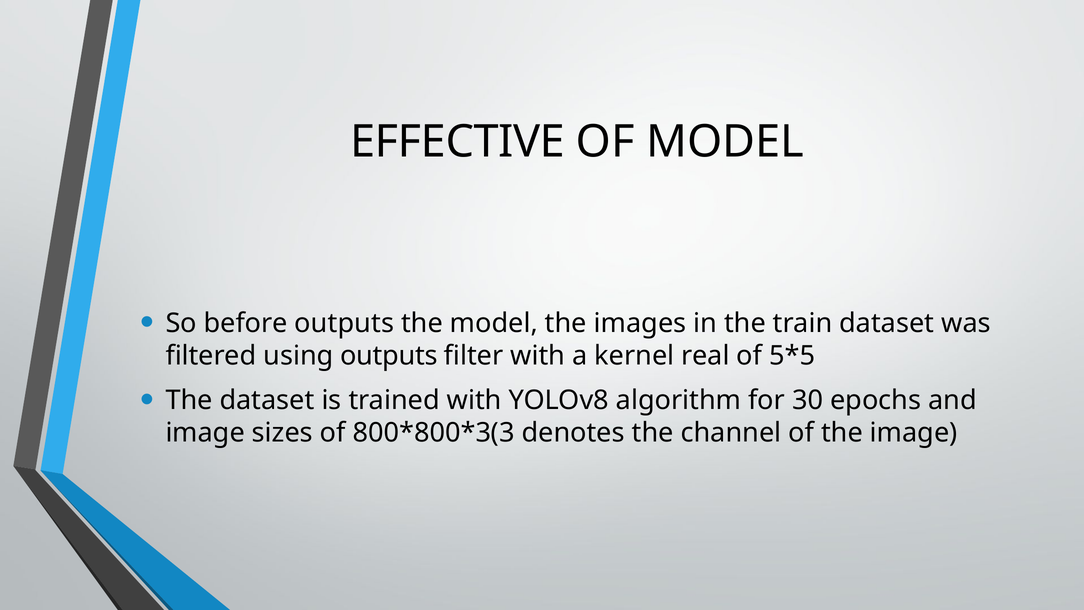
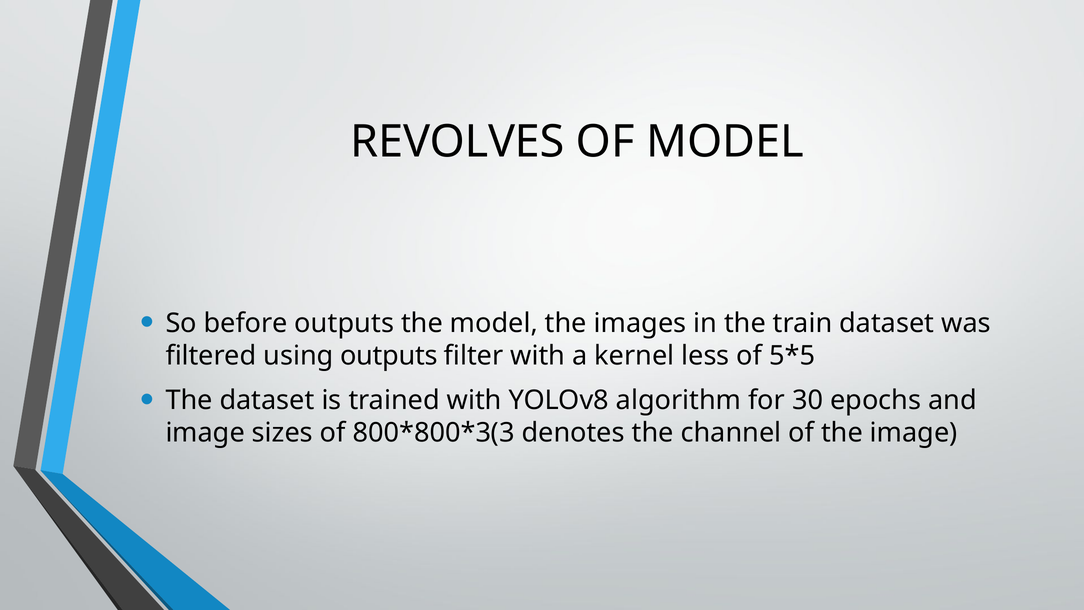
EFFECTIVE: EFFECTIVE -> REVOLVES (457, 142)
real: real -> less (705, 356)
